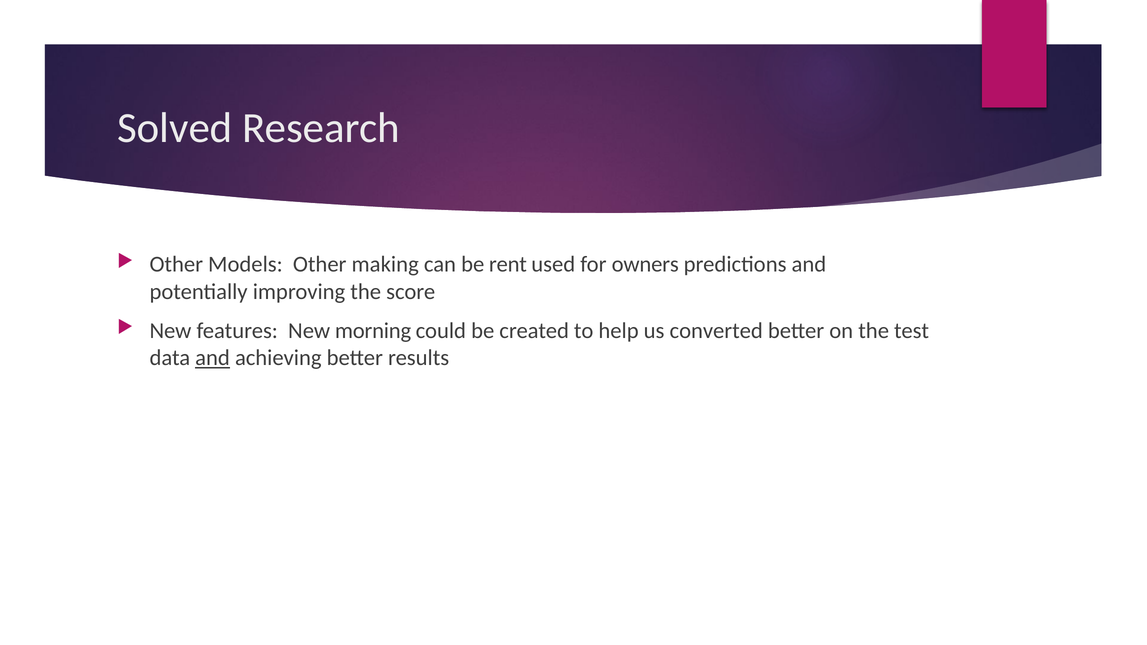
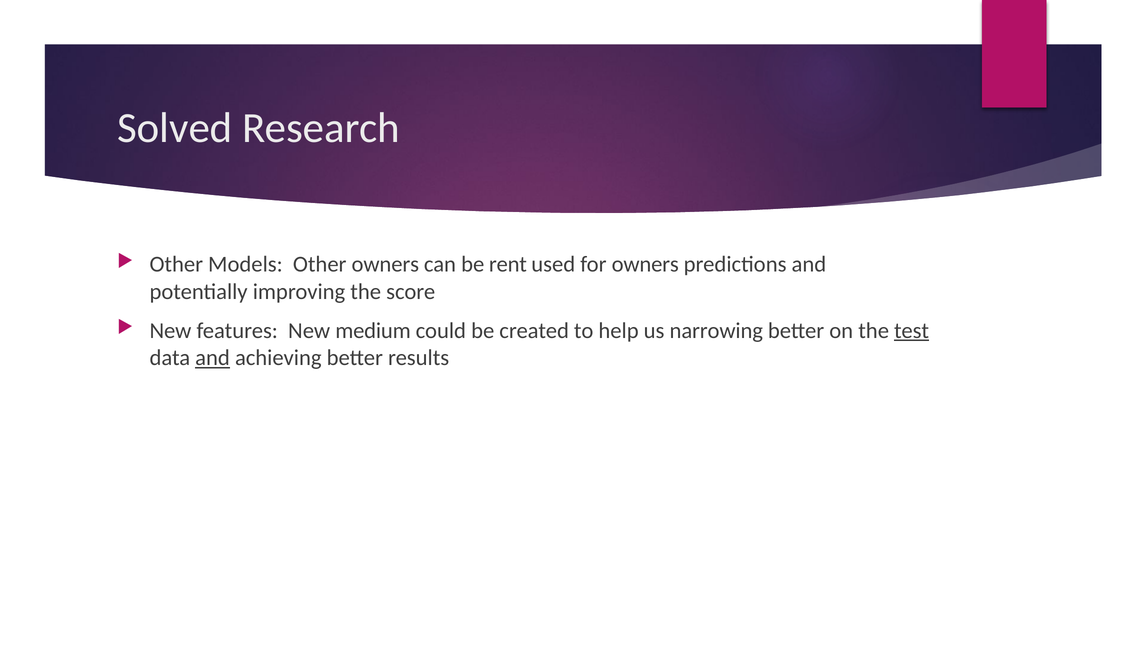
Other making: making -> owners (385, 264)
morning: morning -> medium (373, 331)
converted: converted -> narrowing (716, 331)
test underline: none -> present (912, 331)
